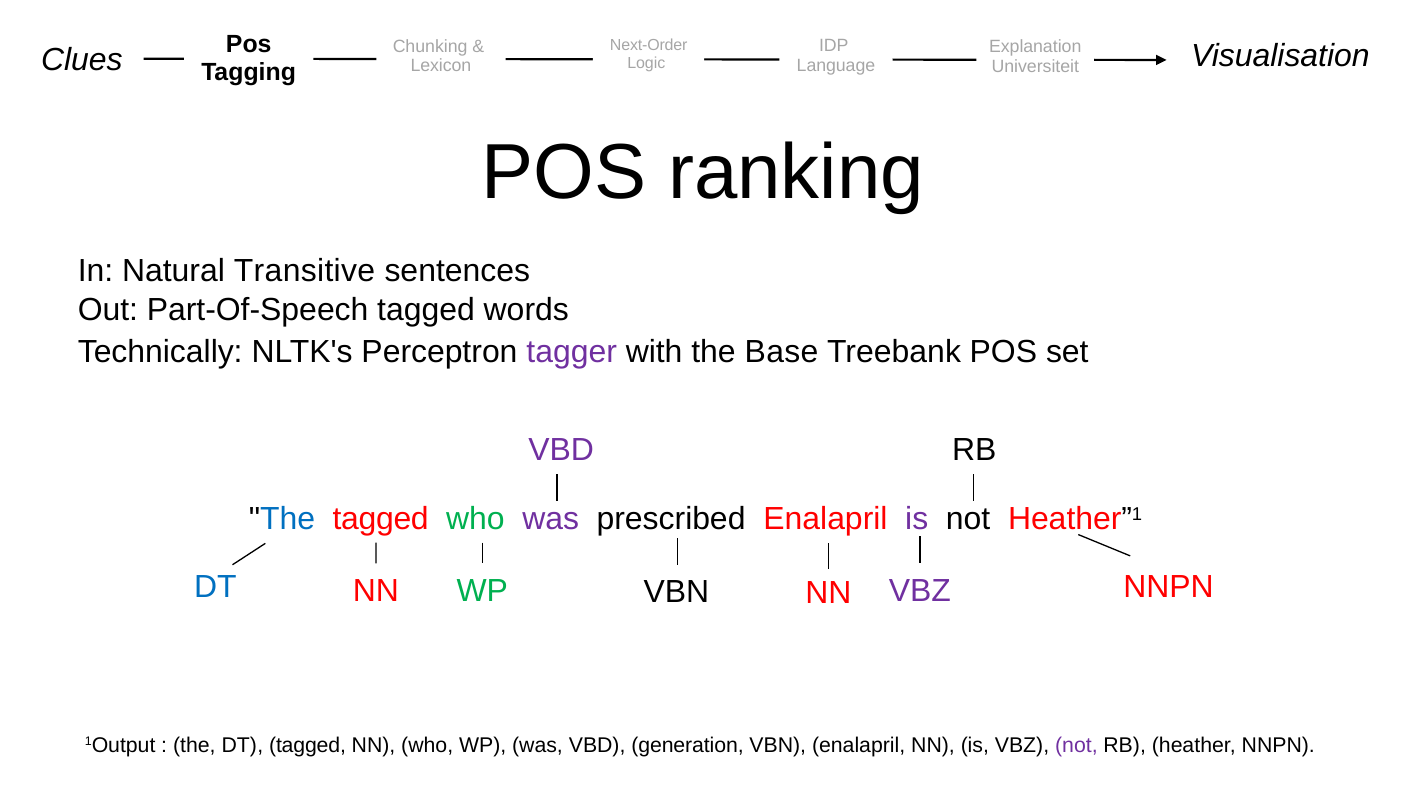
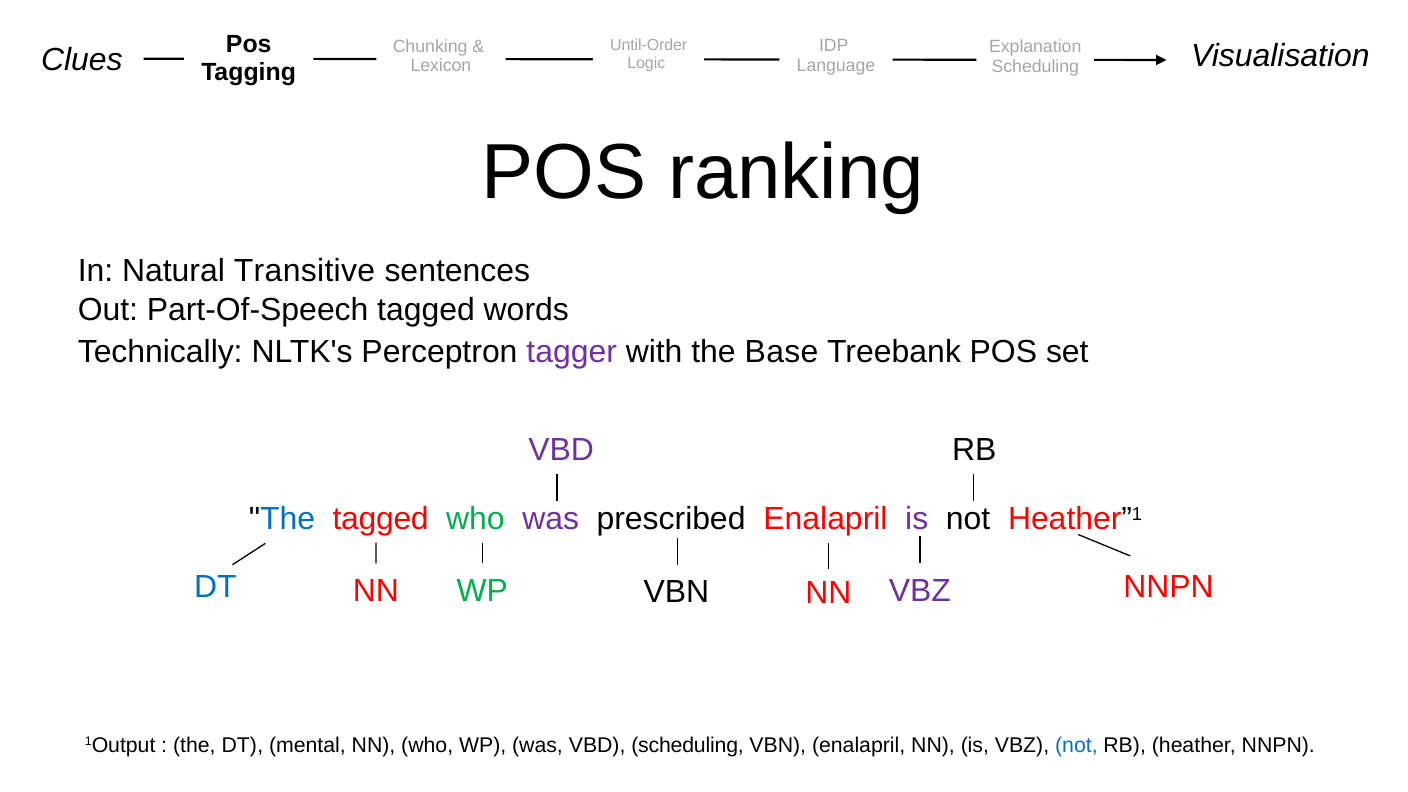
Next-Order: Next-Order -> Until-Order (649, 45)
Universiteit: Universiteit -> Scheduling (1035, 67)
DT tagged: tagged -> mental (307, 745)
VBD generation: generation -> scheduling (688, 745)
not colour: purple -> blue (1076, 745)
